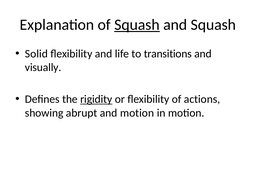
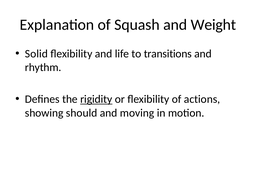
Squash underline: present -> none (137, 25)
and Squash: Squash -> Weight (213, 25)
visually: visually -> rhythm (43, 67)
abrupt: abrupt -> should (82, 113)
and motion: motion -> moving (137, 113)
